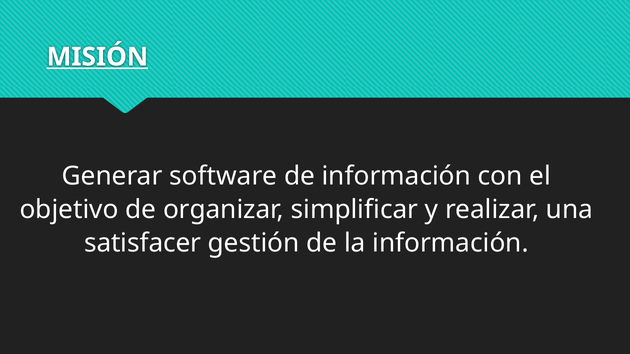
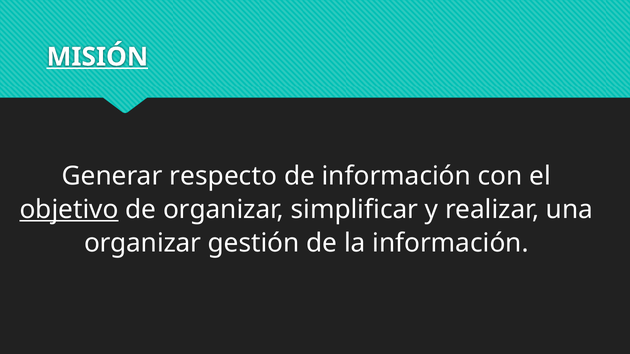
software: software -> respecto (223, 176)
objetivo underline: none -> present (69, 210)
satisfacer: satisfacer -> organizar (143, 244)
